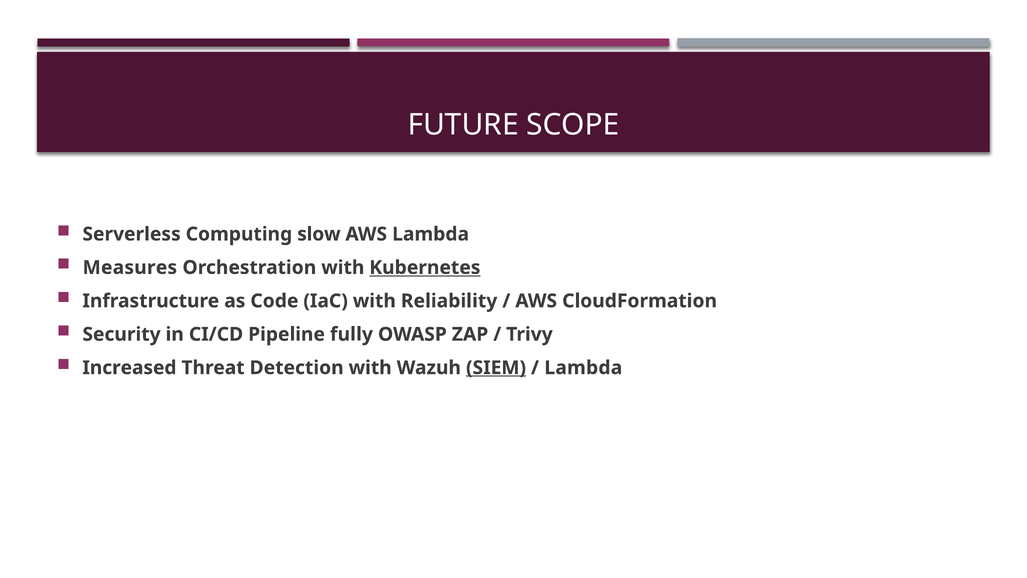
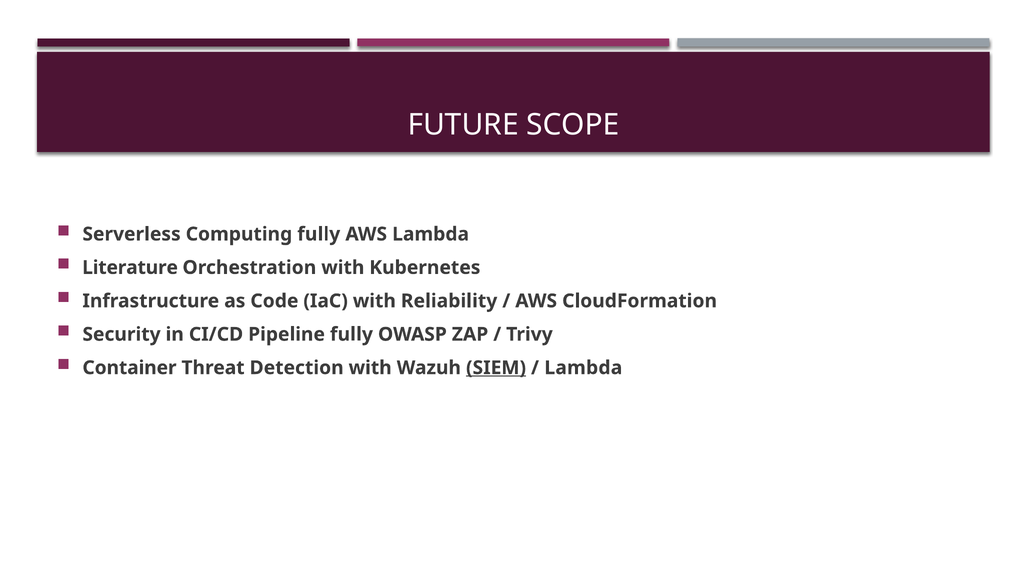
Computing slow: slow -> fully (319, 234)
Measures: Measures -> Literature (130, 267)
Kubernetes underline: present -> none (425, 267)
Increased: Increased -> Container (129, 368)
